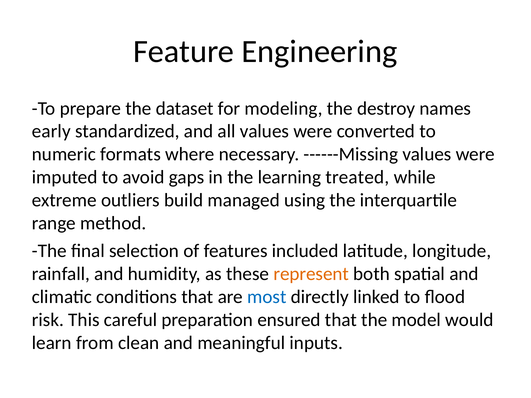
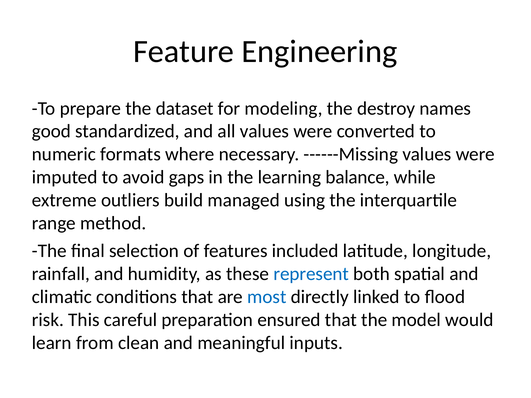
early: early -> good (51, 131)
treated: treated -> balance (358, 177)
represent colour: orange -> blue (311, 274)
